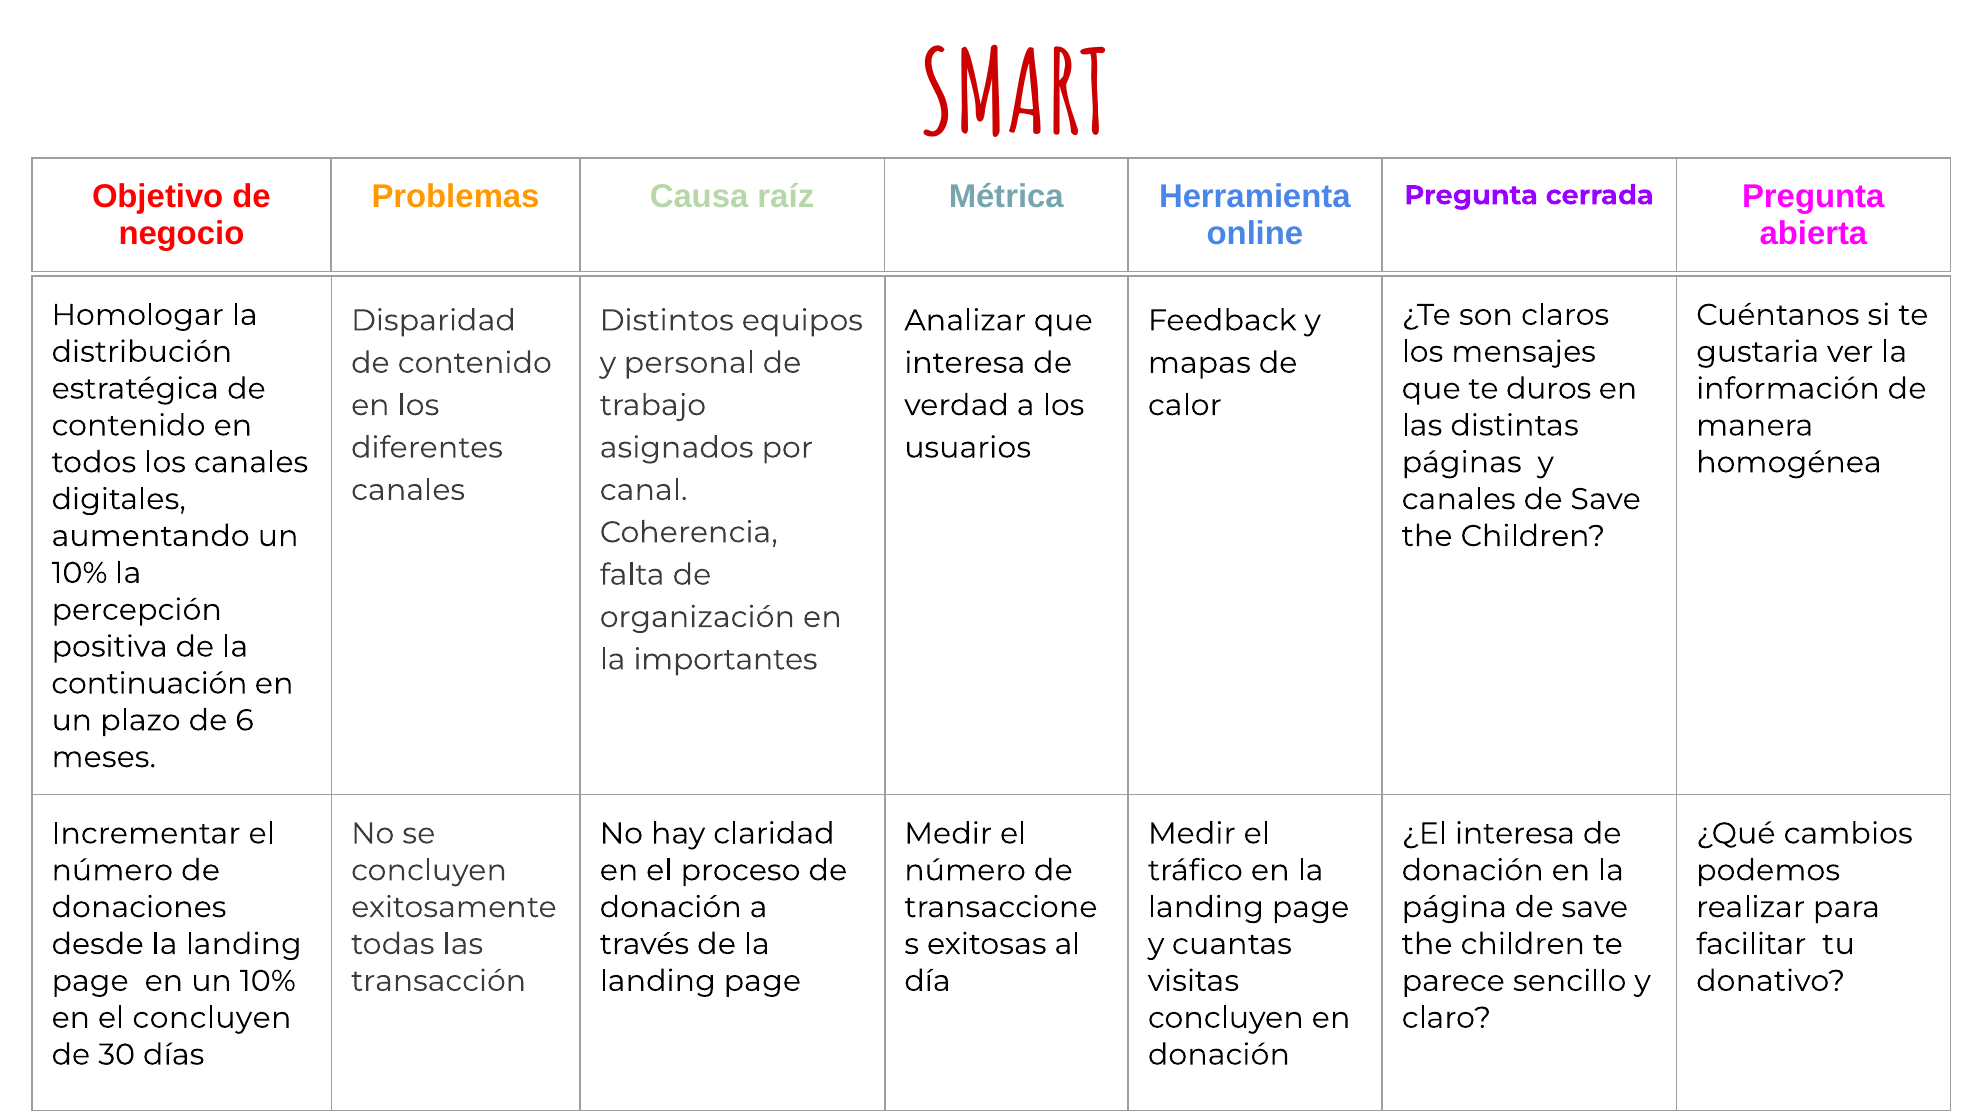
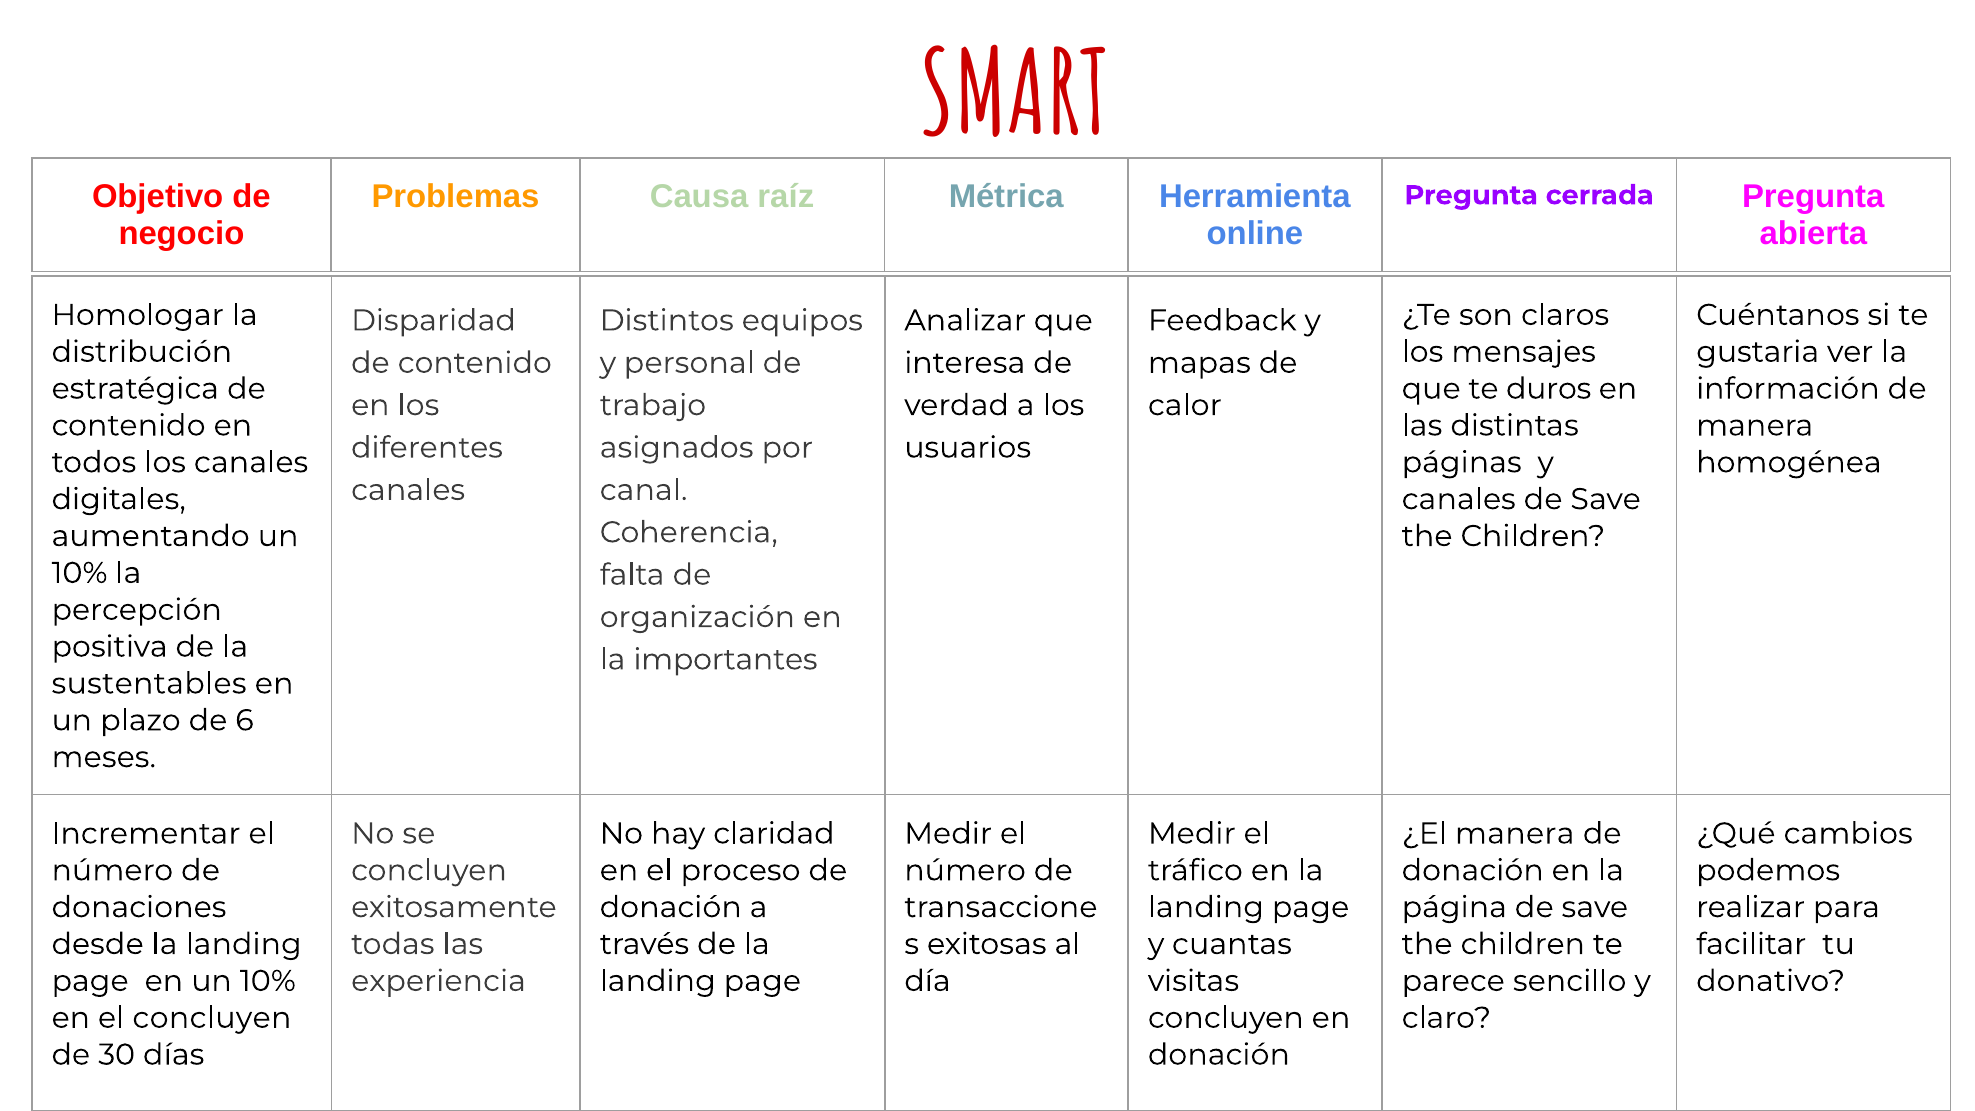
continuación: continuación -> sustentables (149, 684)
¿El interesa: interesa -> manera (1515, 834)
transacción: transacción -> experiencia (439, 981)
